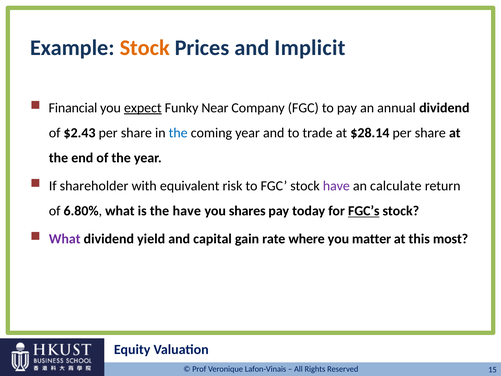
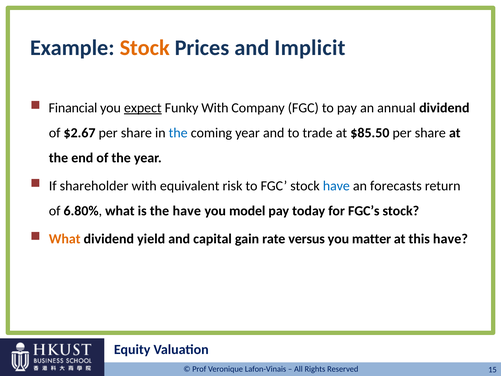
Funky Near: Near -> With (215, 108)
$2.43: $2.43 -> $2.67 (80, 133)
$28.14: $28.14 -> $85.50 (370, 133)
have colour: purple -> blue (336, 186)
calculate: calculate -> forecasts (396, 186)
shares: shares -> model (247, 211)
FGC’s underline: present -> none (364, 211)
What colour: purple -> orange (65, 239)
where: where -> versus (307, 239)
this most: most -> have (450, 239)
